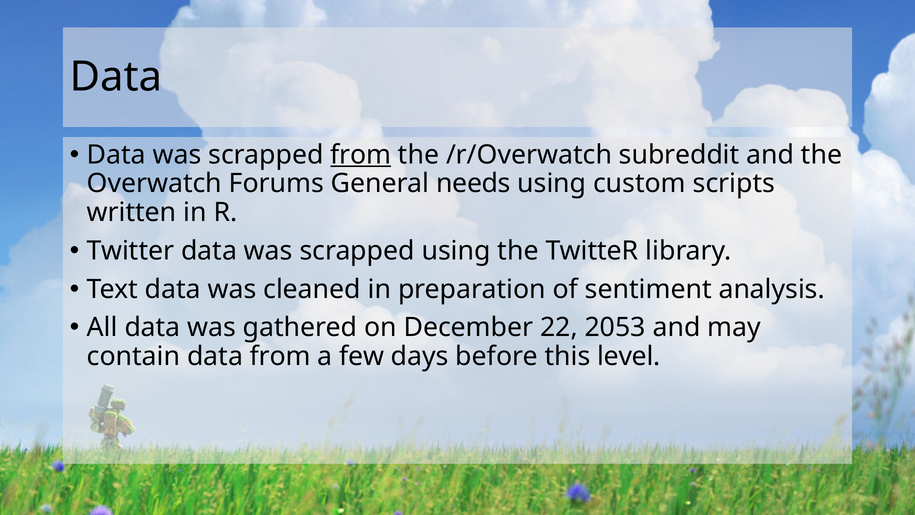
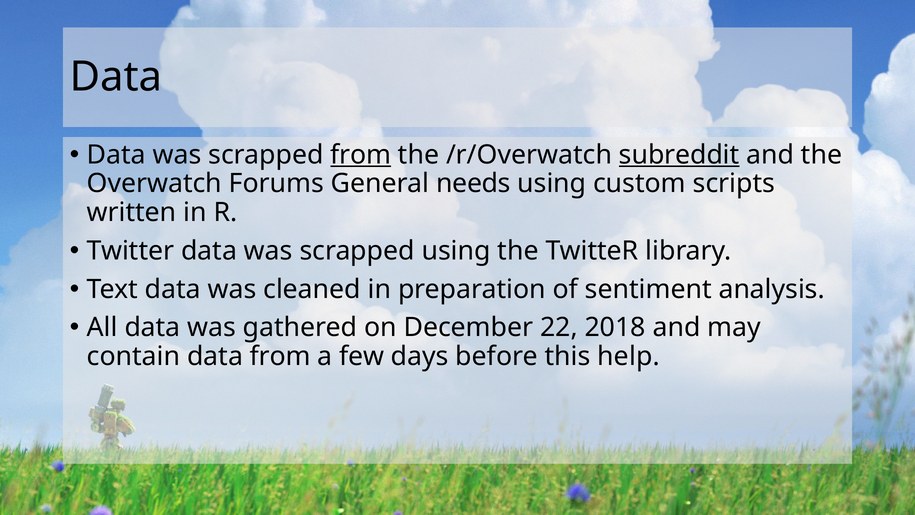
subreddit underline: none -> present (679, 155)
2053: 2053 -> 2018 (615, 327)
level: level -> help (629, 356)
